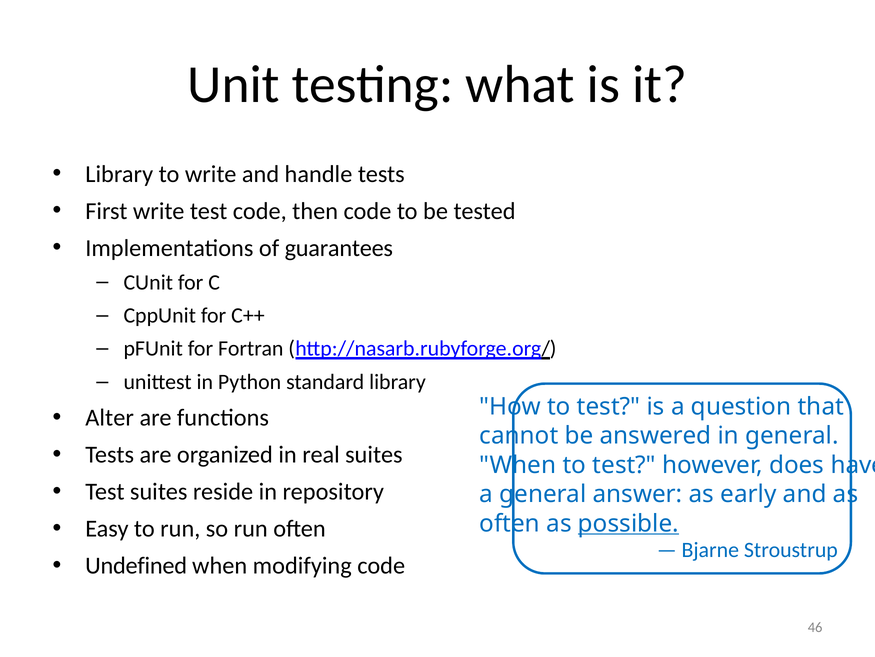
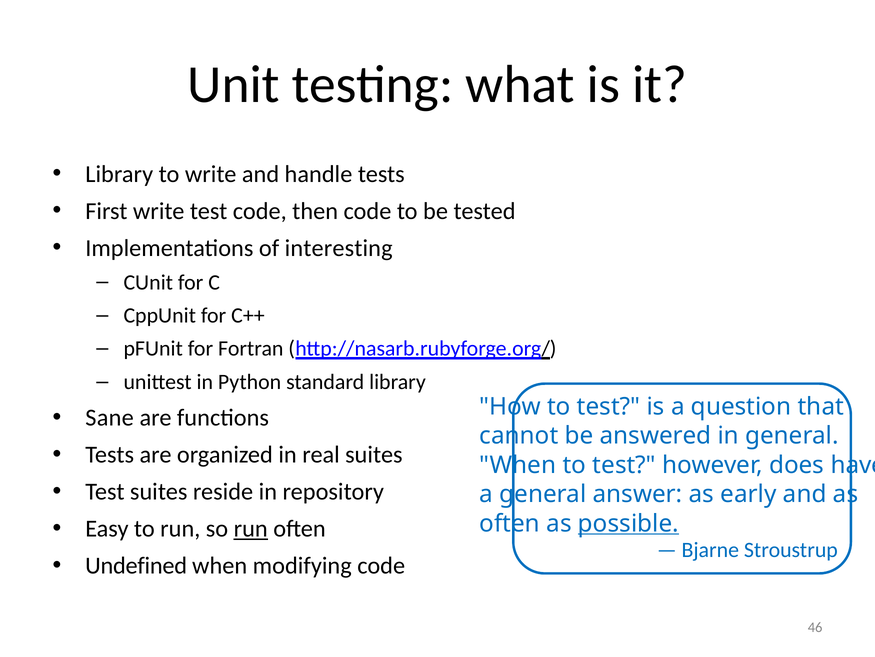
guarantees: guarantees -> interesting (339, 248)
Alter: Alter -> Sane (110, 417)
run underline: none -> present (251, 528)
